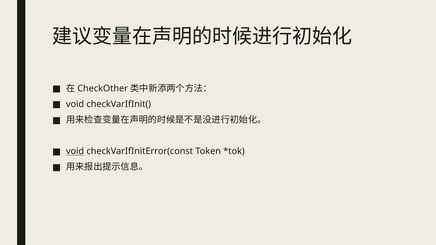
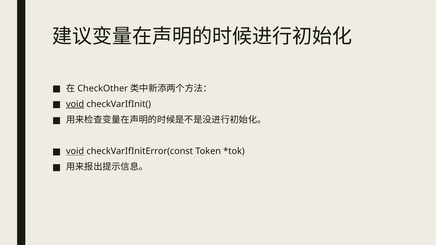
void underline: none -> present (75, 104)
